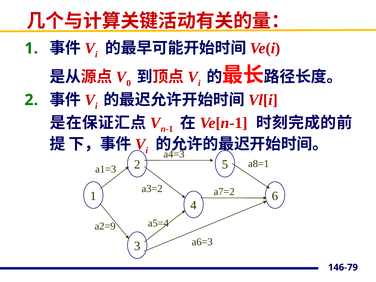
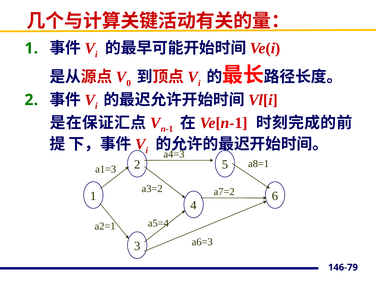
a2=9: a2=9 -> a2=1 (105, 226)
